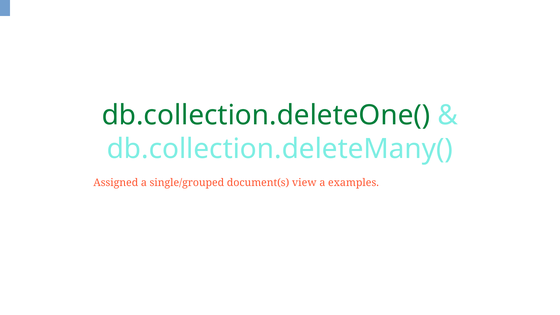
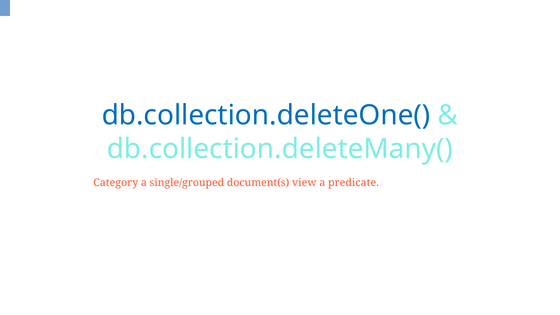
db.collection.deleteOne( colour: green -> blue (266, 115)
Assigned: Assigned -> Category (116, 183)
examples: examples -> predicate (353, 183)
